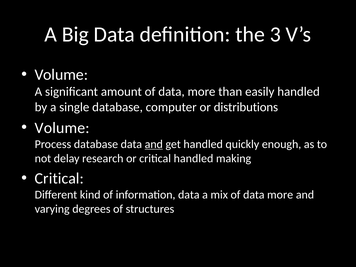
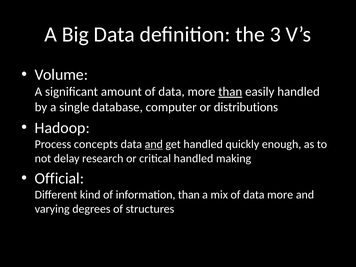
than underline: none -> present (230, 92)
Volume: Volume -> Hadoop (62, 128)
Process database: database -> concepts (96, 144)
Critical: Critical -> Official (59, 178)
information data: data -> than (189, 195)
